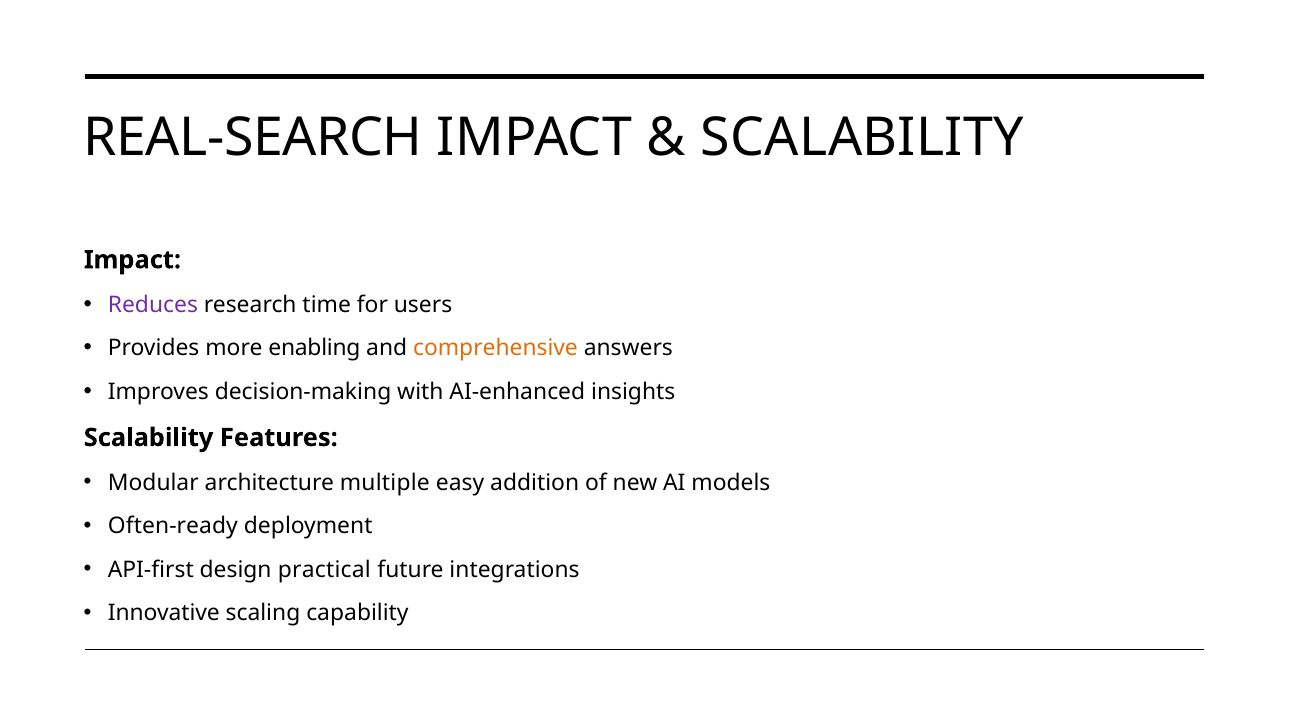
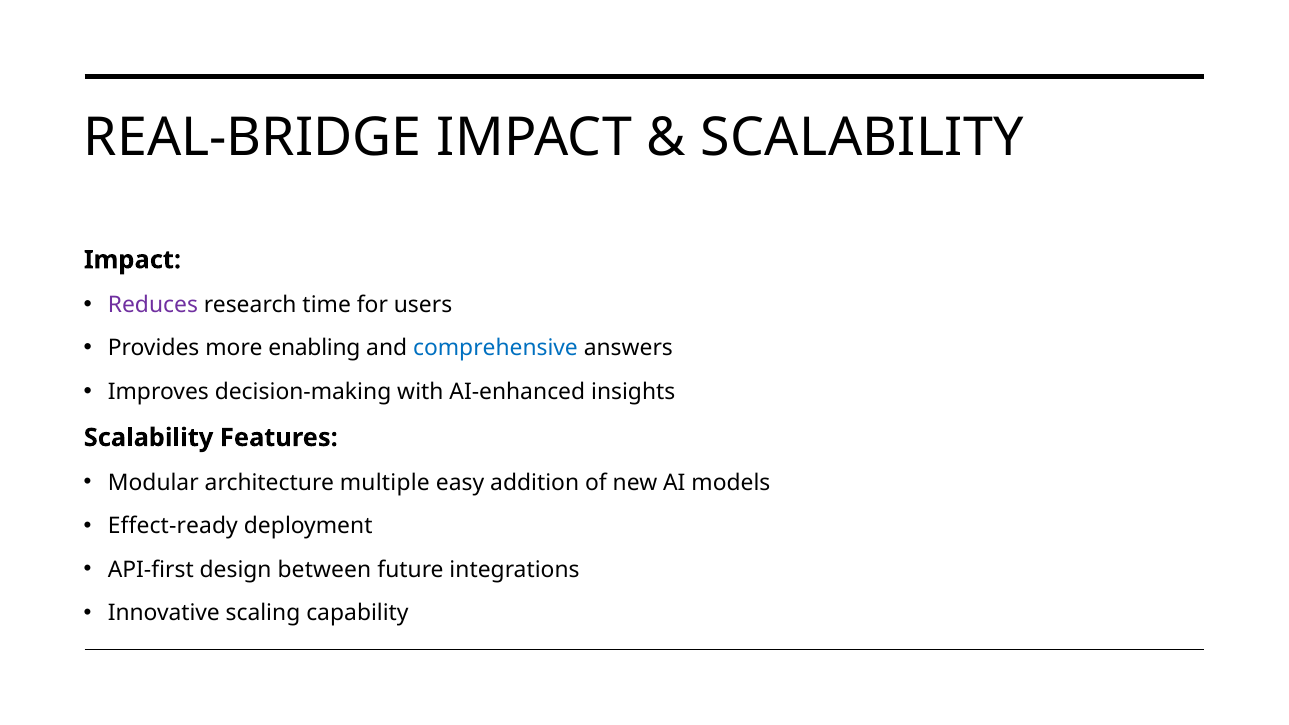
REAL-SEARCH: REAL-SEARCH -> REAL-BRIDGE (253, 137)
comprehensive colour: orange -> blue (496, 348)
Often-ready: Often-ready -> Effect-ready (173, 526)
practical: practical -> between (324, 570)
